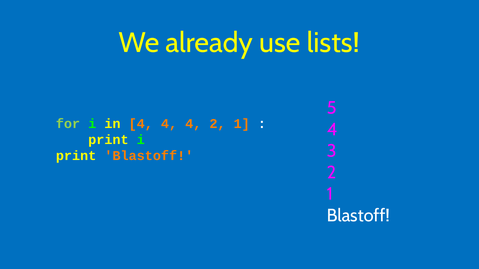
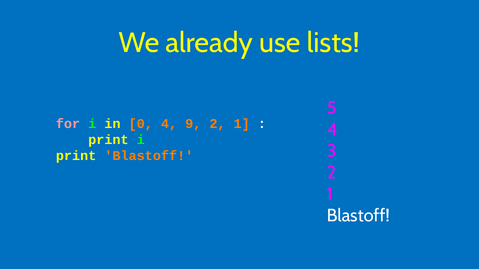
for colour: light green -> pink (68, 124)
in 4: 4 -> 0 (141, 124)
4: 4 -> 9 (193, 124)
